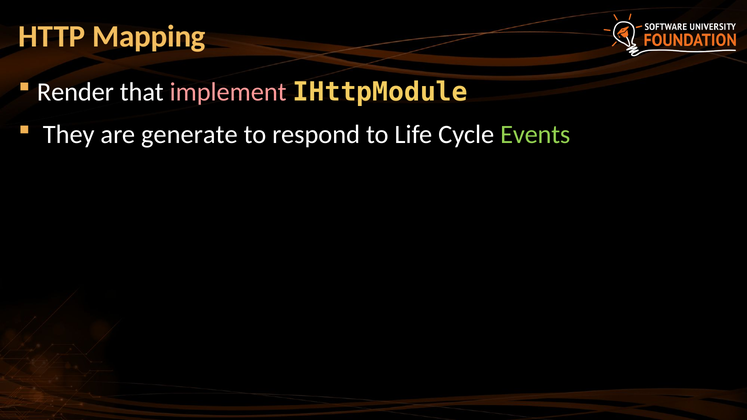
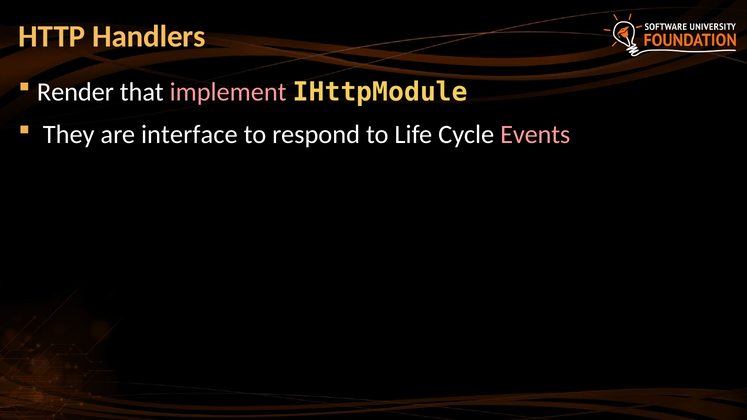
Mapping: Mapping -> Handlers (149, 36)
generate: generate -> interface (189, 135)
Events colour: light green -> pink (535, 135)
